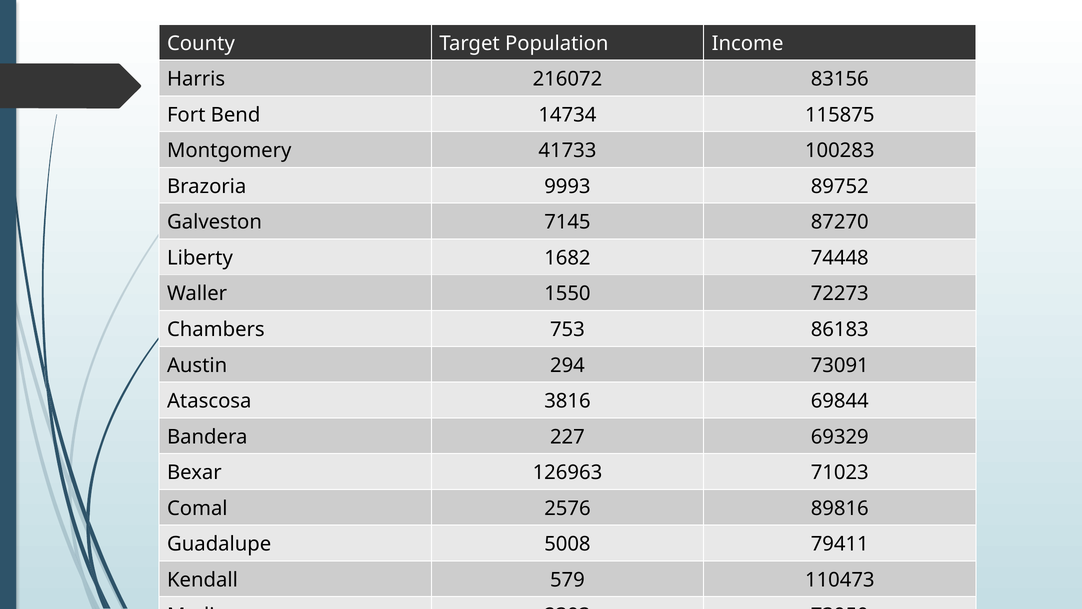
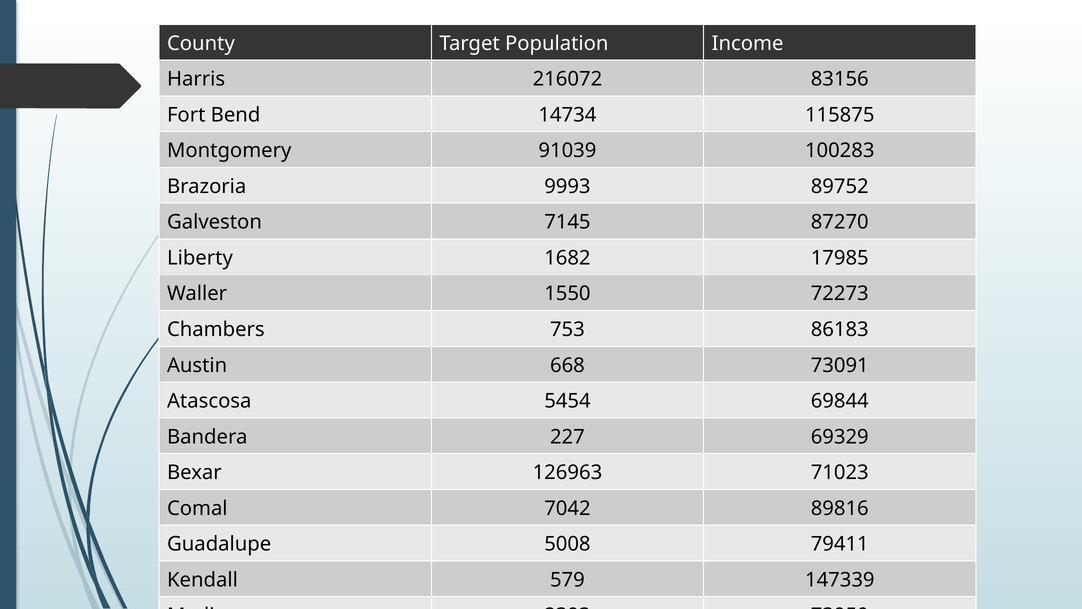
41733: 41733 -> 91039 (567, 151)
74448: 74448 -> 17985 (840, 258)
294: 294 -> 668 (567, 365)
3816: 3816 -> 5454 (567, 401)
2576: 2576 -> 7042 (567, 508)
110473: 110473 -> 147339 (840, 580)
